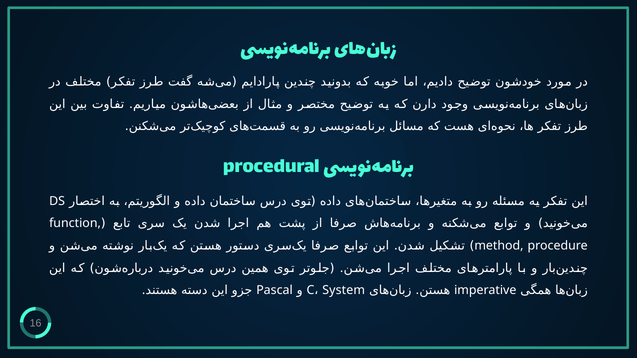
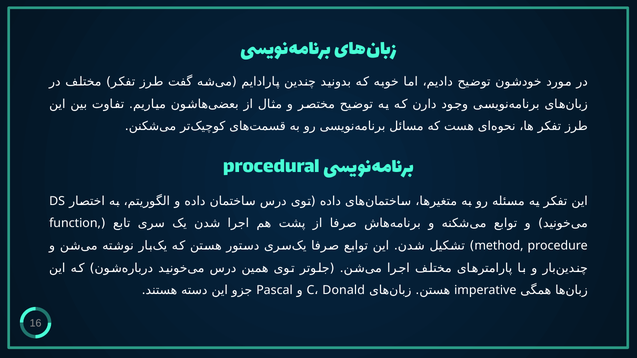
System: System -> Donald (344, 290)
